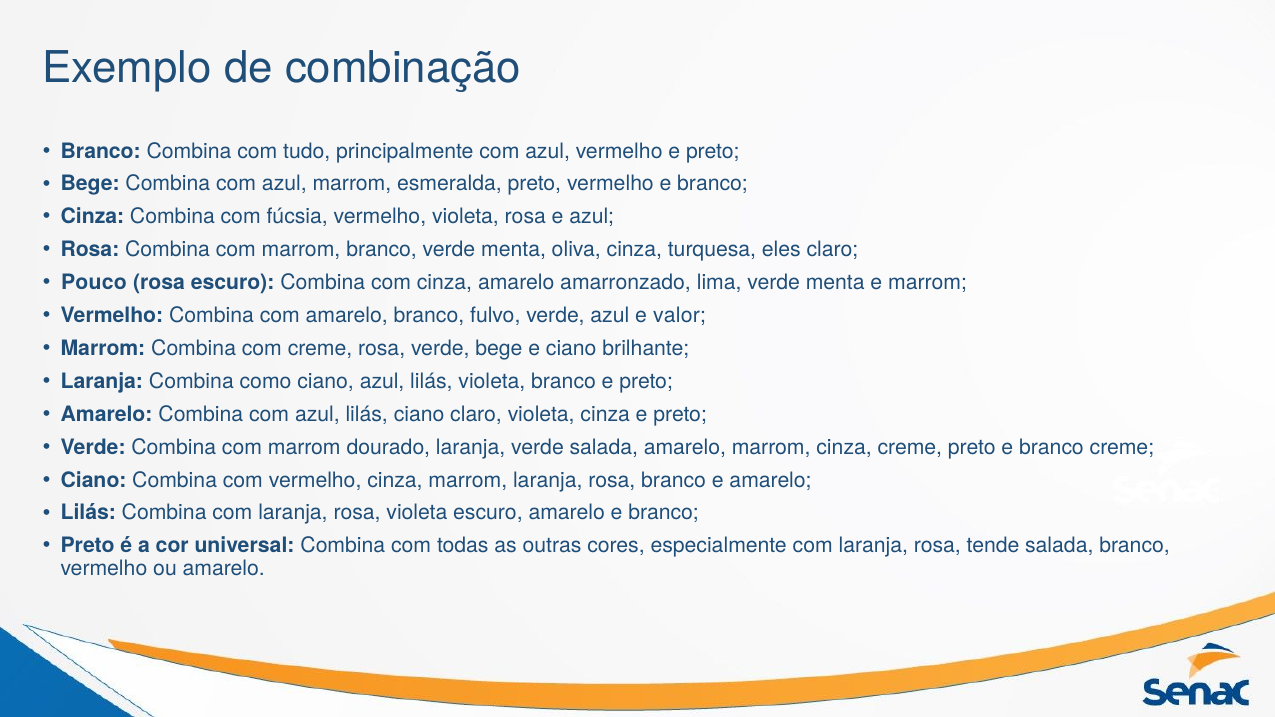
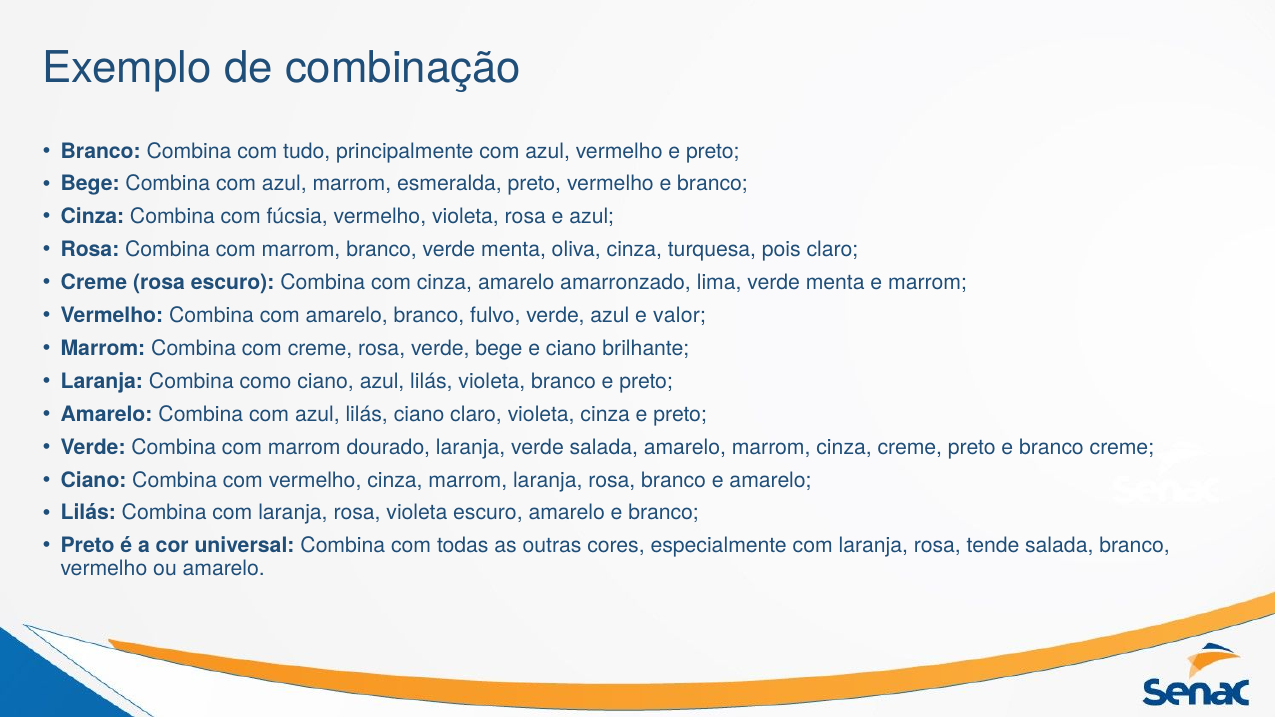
eles: eles -> pois (781, 250)
Pouco: Pouco -> Creme (94, 283)
